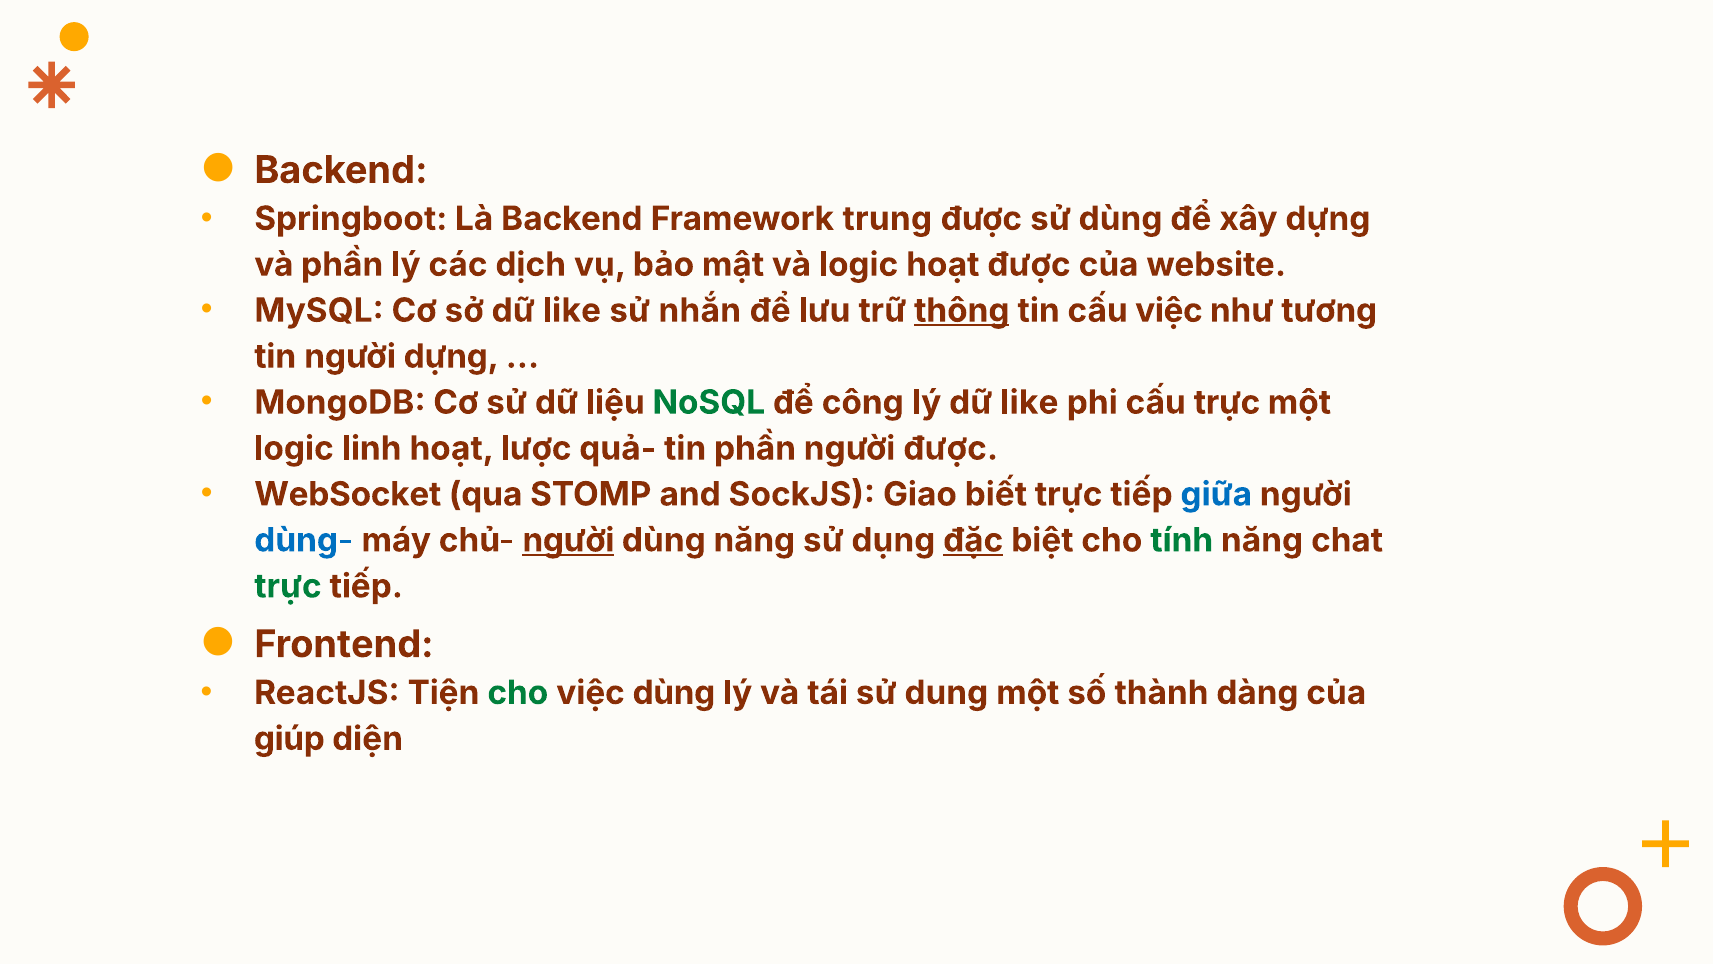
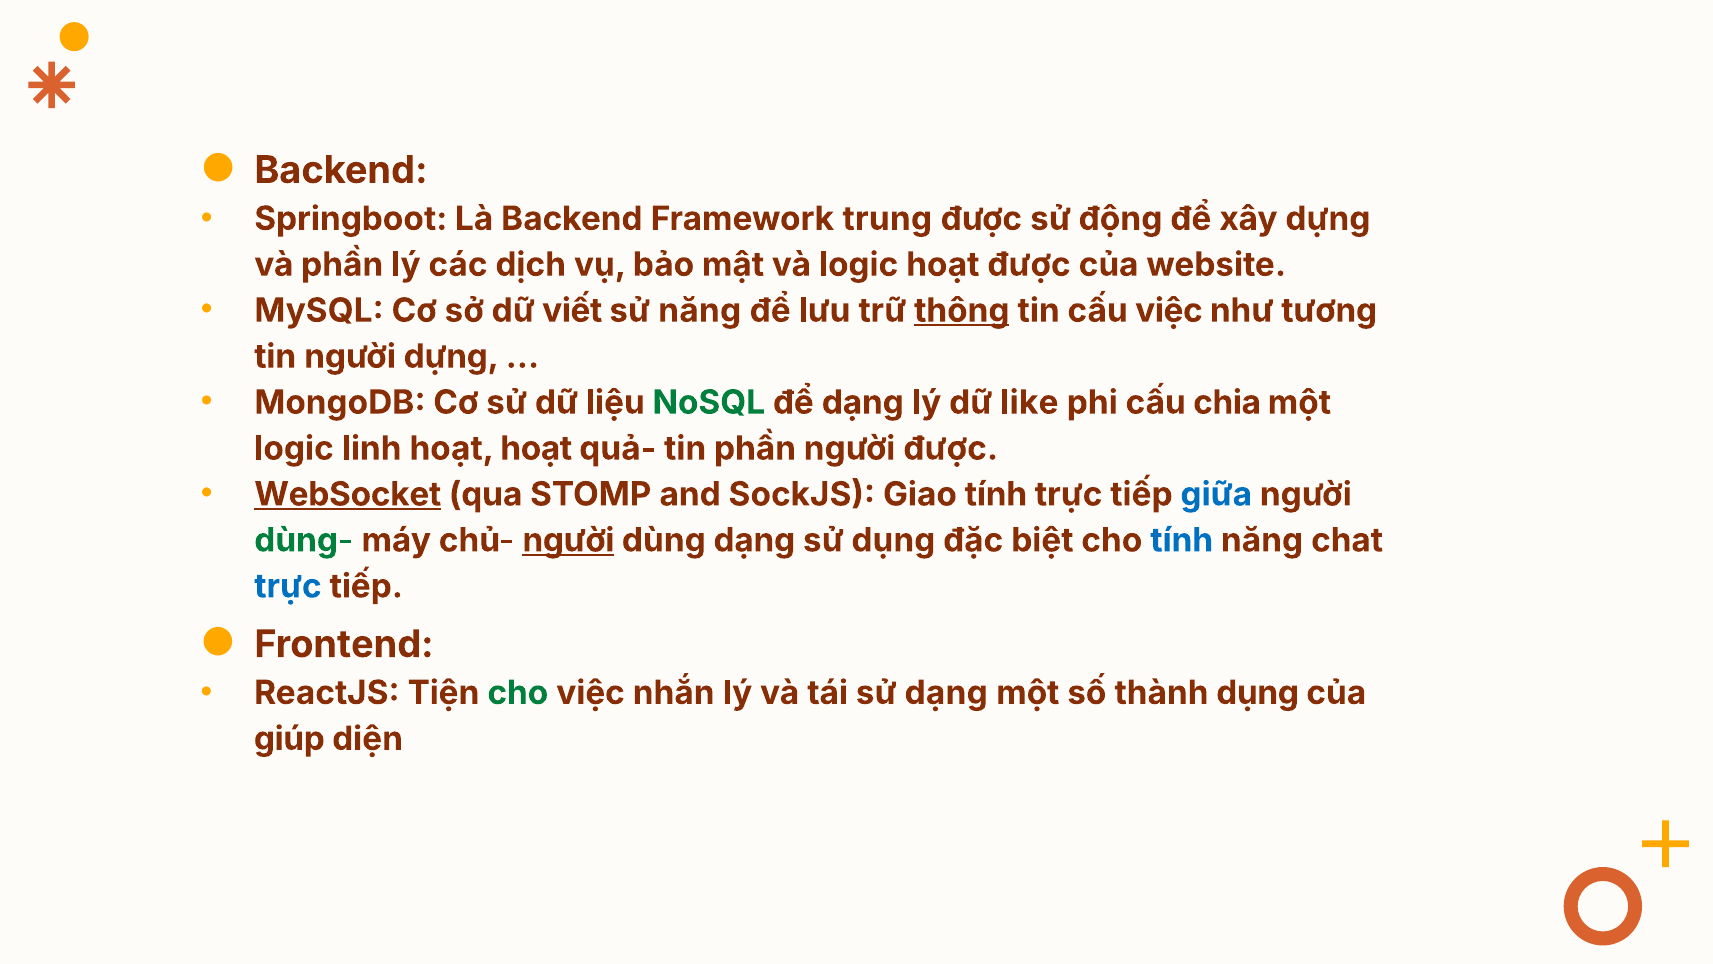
sử dùng: dùng -> động (1120, 219)
sở dữ like: like -> viết (572, 311)
sử nhắn: nhắn -> năng (700, 311)
để công: công -> dạng (863, 402)
cấu trực: trực -> chia (1227, 402)
hoạt lược: lược -> hoạt (536, 448)
WebSocket underline: none -> present (348, 494)
Giao biết: biết -> tính (996, 494)
dùng- colour: blue -> green (304, 540)
dùng năng: năng -> dạng (754, 540)
đặc underline: present -> none (973, 540)
tính colour: green -> blue (1182, 540)
trực colour: green -> blue (288, 586)
việc dùng: dùng -> nhắn (674, 693)
sử dung: dung -> dạng (946, 693)
thành dàng: dàng -> dụng (1258, 693)
